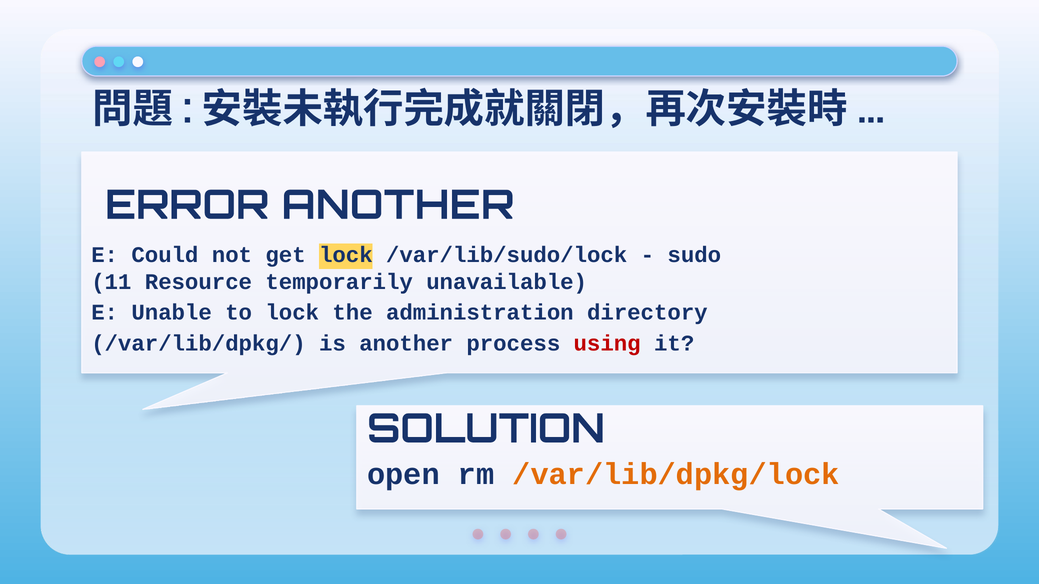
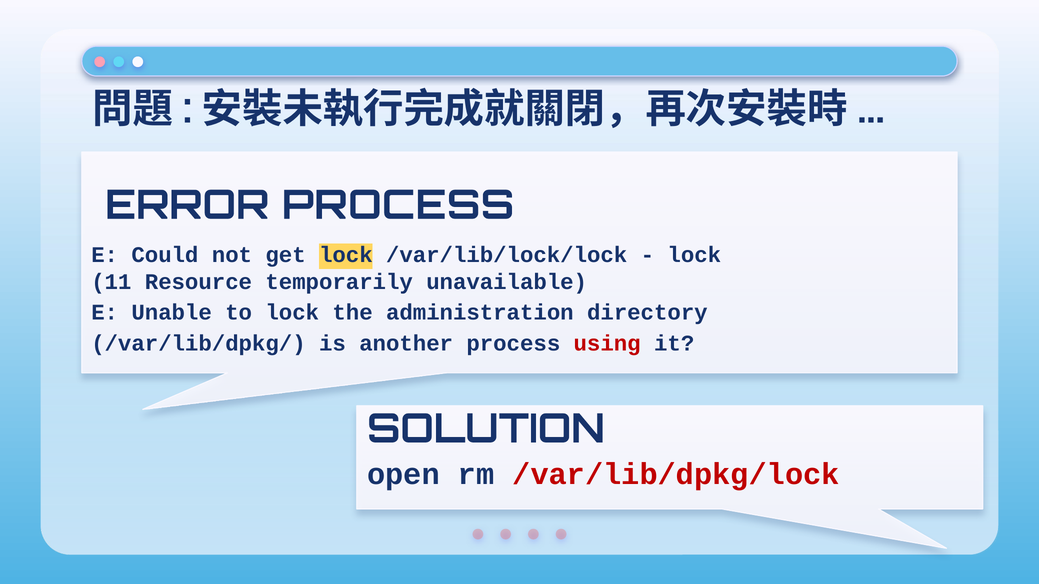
ERROR ANOTHER: ANOTHER -> PROCESS (398, 206)
/var/lib/sudo/lock: /var/lib/sudo/lock -> /var/lib/lock/lock (507, 255)
sudo: sudo -> lock (694, 255)
/var/lib/dpkg/lock colour: orange -> red (676, 475)
